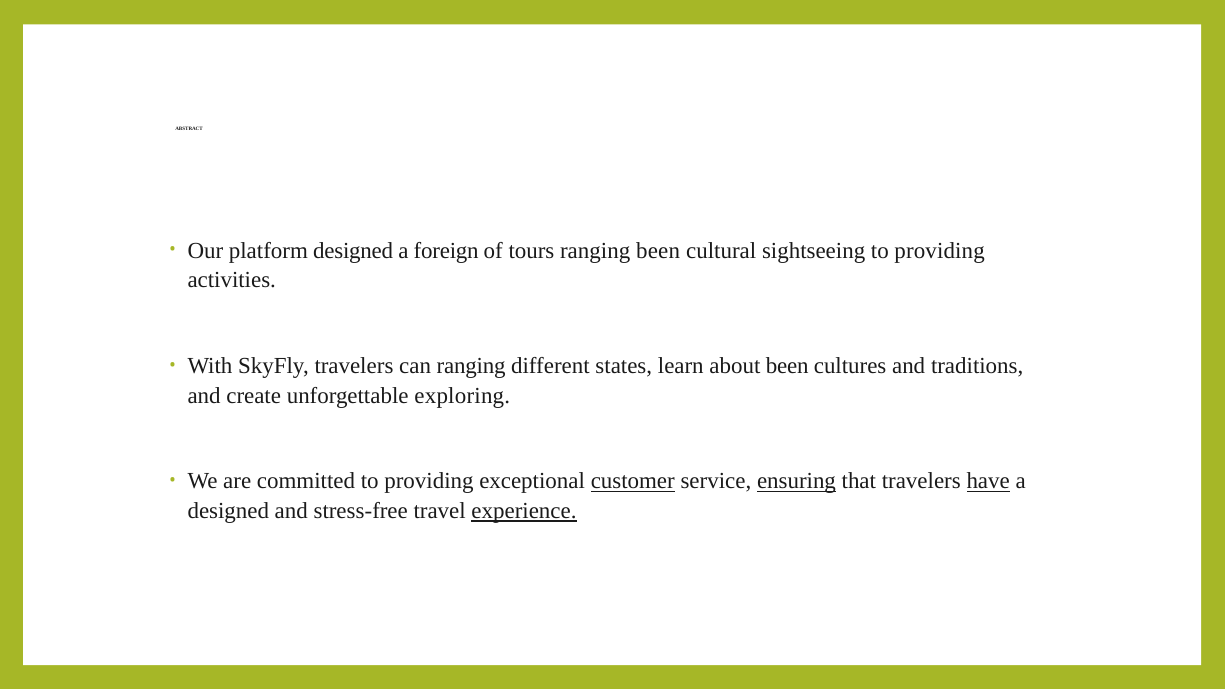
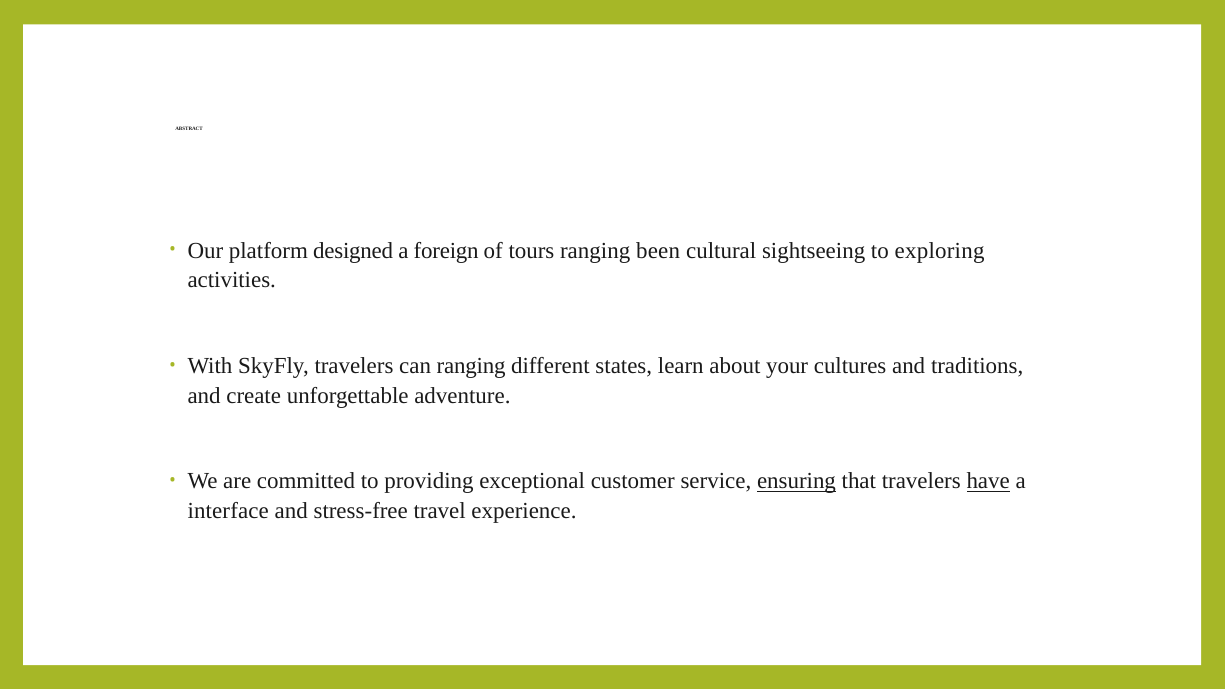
sightseeing to providing: providing -> exploring (940, 250)
about been: been -> your (787, 366)
exploring: exploring -> adventure (462, 396)
customer underline: present -> none (633, 481)
designed: designed -> interface (228, 511)
experience underline: present -> none (524, 511)
